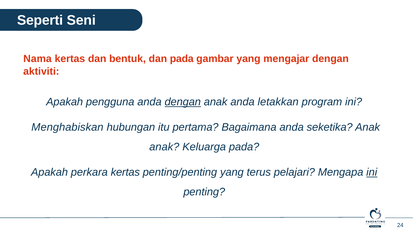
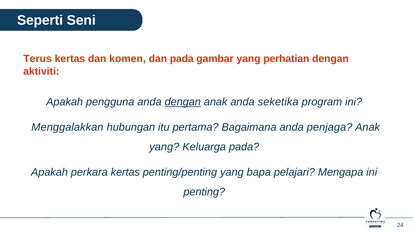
Nama: Nama -> Terus (38, 59)
bentuk: bentuk -> komen (127, 59)
mengajar: mengajar -> perhatian (286, 59)
letakkan: letakkan -> seketika (278, 102)
Menghabiskan: Menghabiskan -> Menggalakkan (67, 128)
seketika: seketika -> penjaga (330, 128)
anak: anak -> yang (164, 147)
terus: terus -> bapa (259, 172)
ini underline: present -> none (372, 172)
